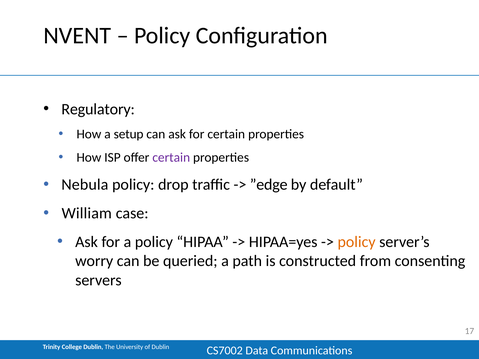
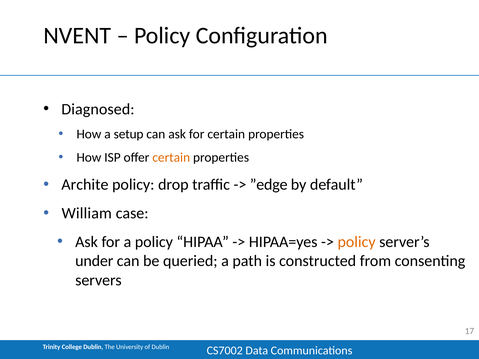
Regulatory: Regulatory -> Diagnosed (98, 109)
certain colour: purple -> orange (171, 158)
Nebula: Nebula -> Archite (85, 185)
worry: worry -> under (94, 261)
